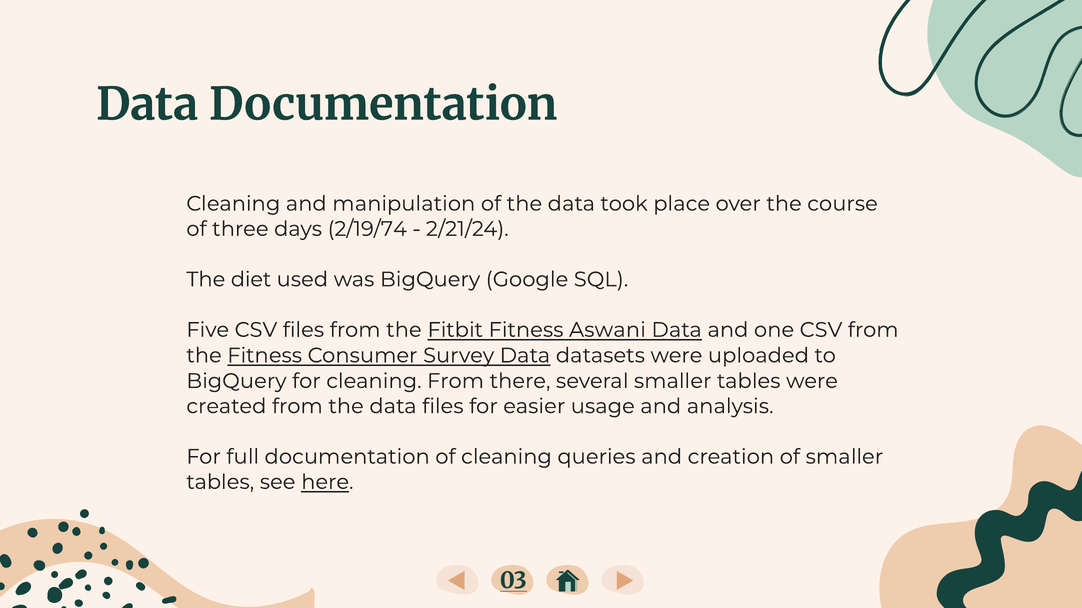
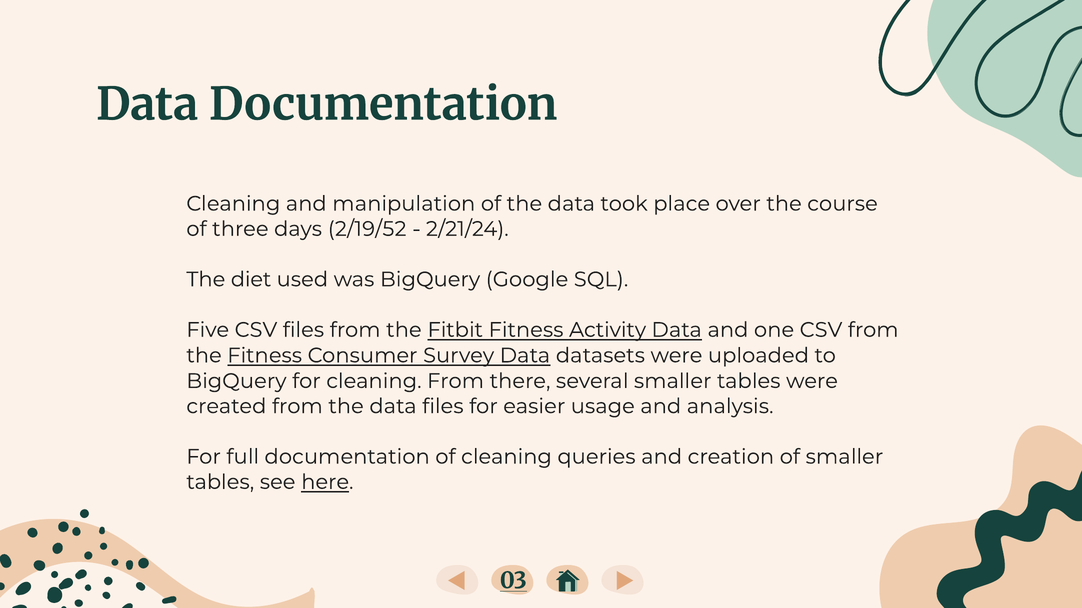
2/19/74: 2/19/74 -> 2/19/52 (367, 229)
Aswani: Aswani -> Activity (608, 330)
